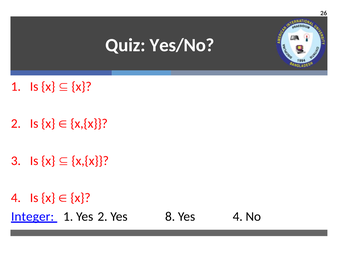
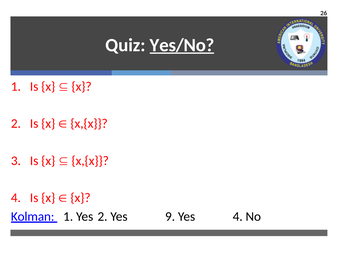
Yes/No underline: none -> present (182, 45)
Integer: Integer -> Kolman (33, 217)
8: 8 -> 9 (170, 217)
